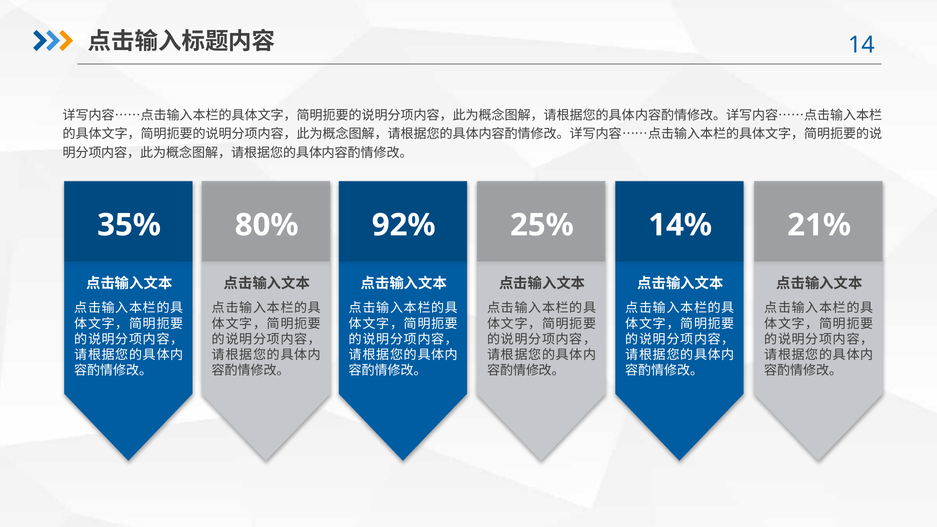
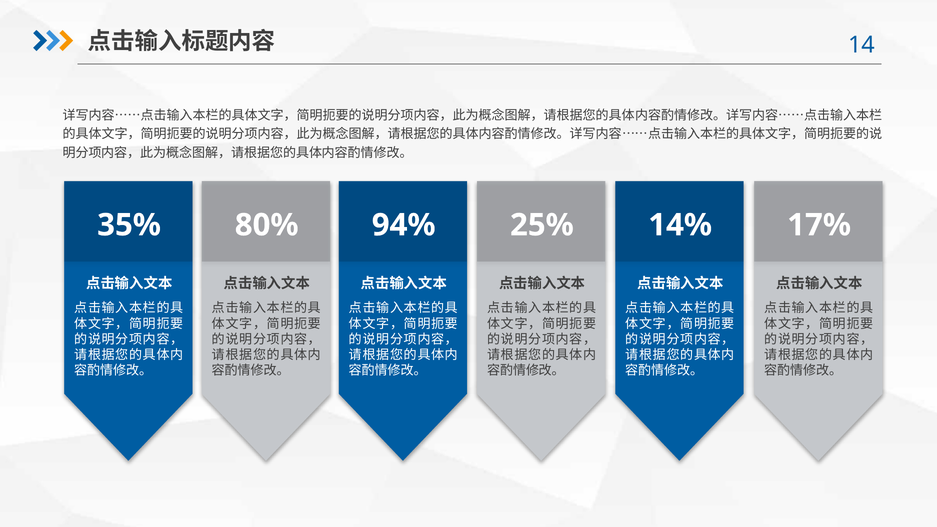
92%: 92% -> 94% (404, 225)
21%: 21% -> 17% (819, 225)
